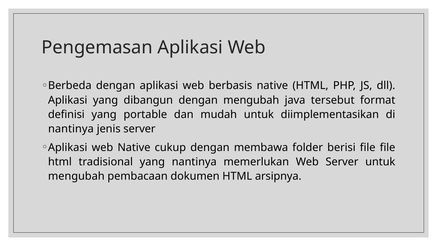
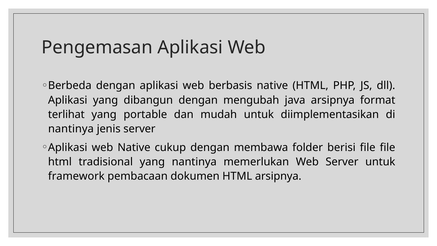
java tersebut: tersebut -> arsipnya (333, 100)
definisi: definisi -> terlihat (66, 114)
mengubah: mengubah -> framework (76, 176)
